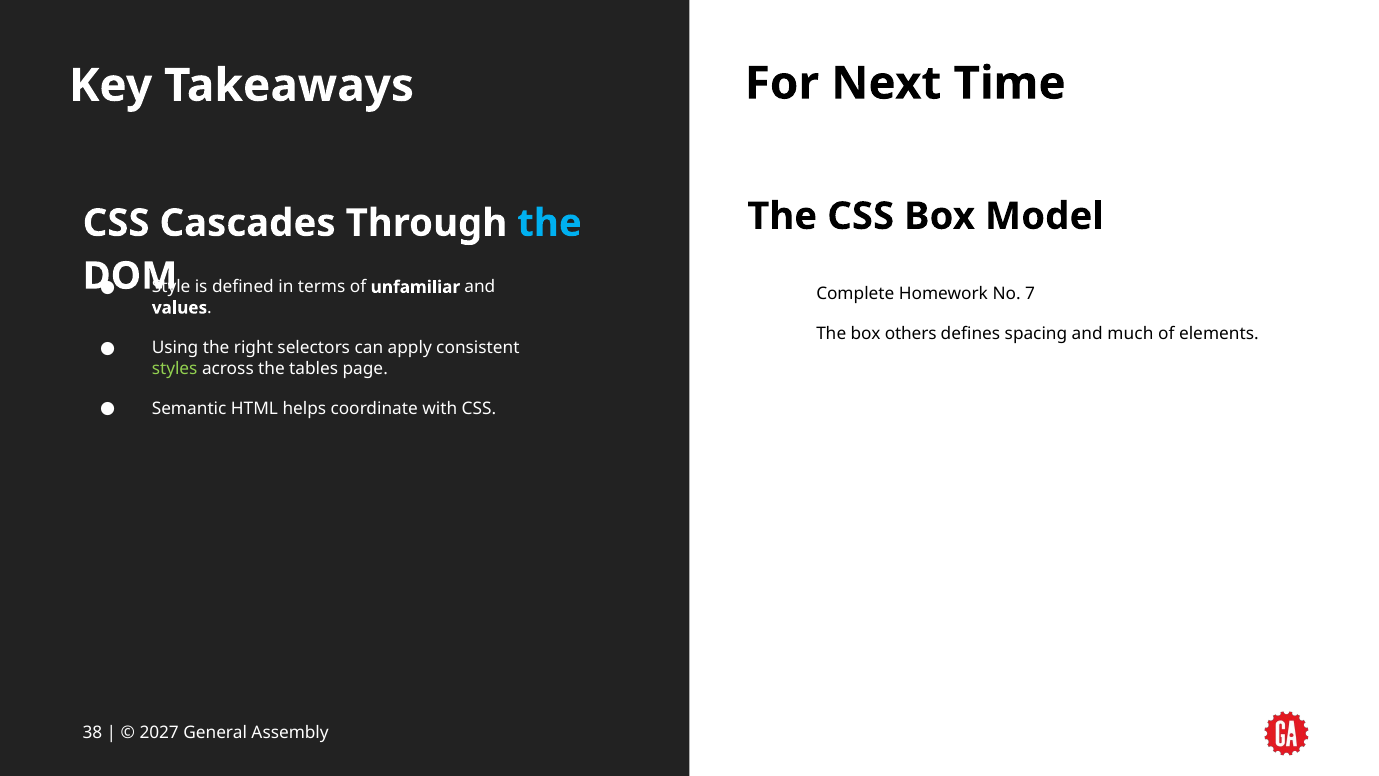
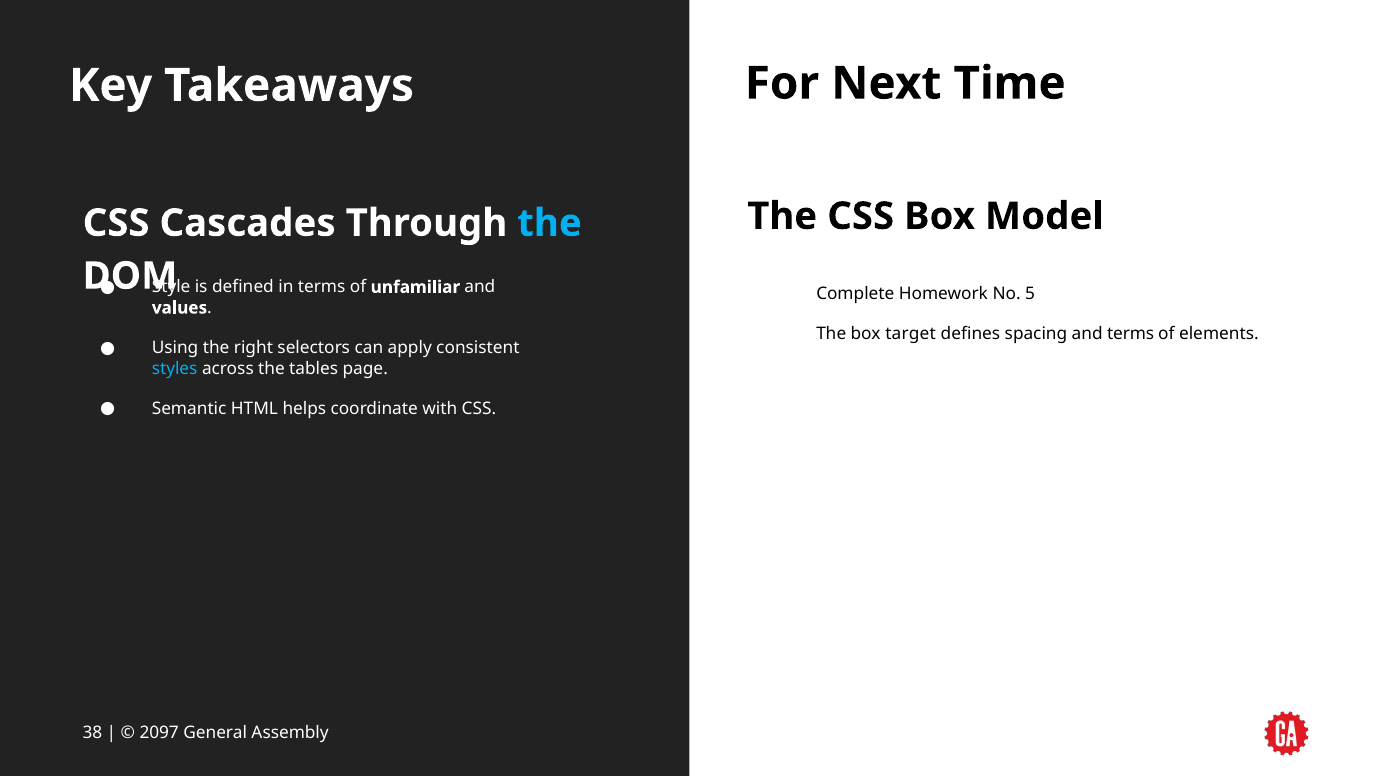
7: 7 -> 5 (1030, 294)
others: others -> target (911, 333)
and much: much -> terms (1131, 333)
styles colour: light green -> light blue (175, 368)
2027: 2027 -> 2097 (159, 733)
